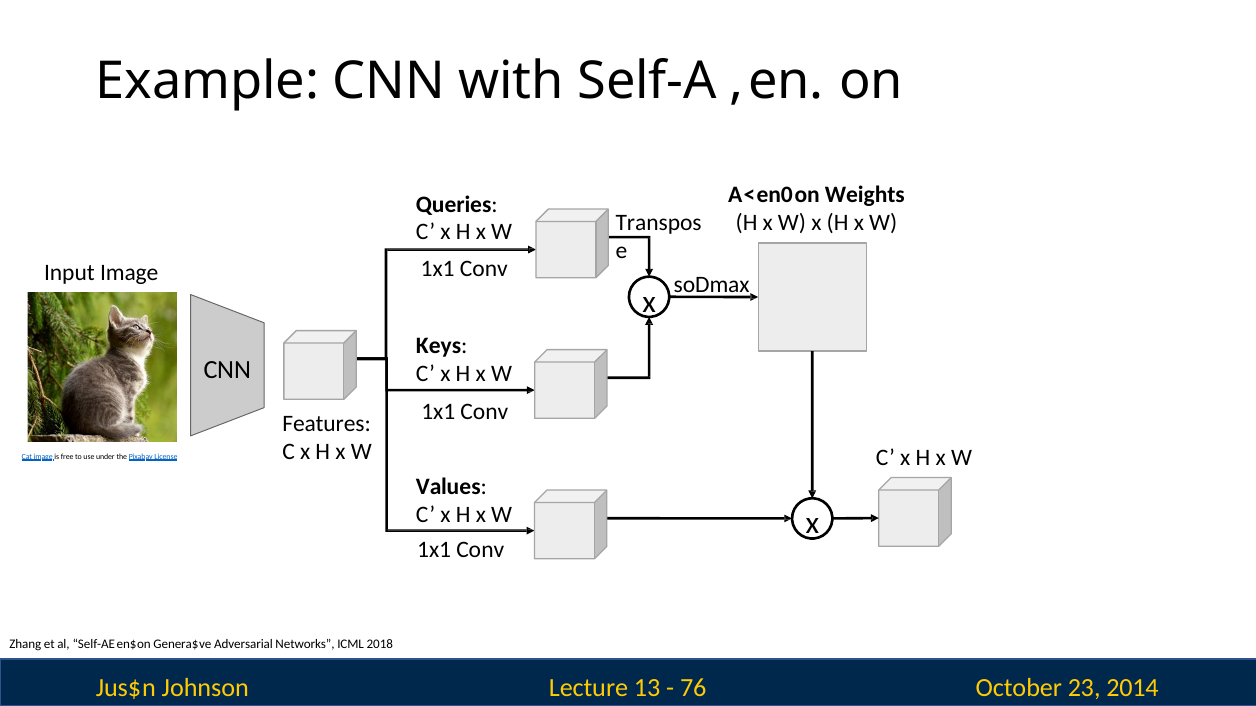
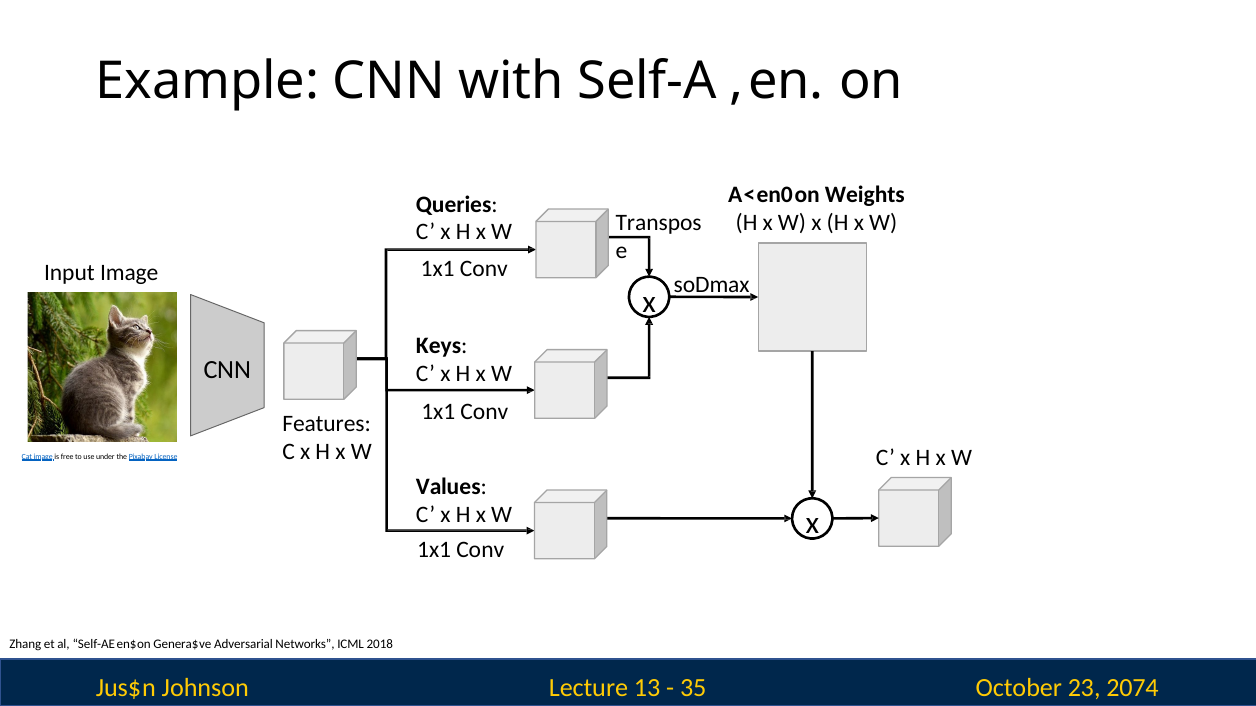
2014: 2014 -> 2074 (1133, 688)
76: 76 -> 35 (693, 688)
